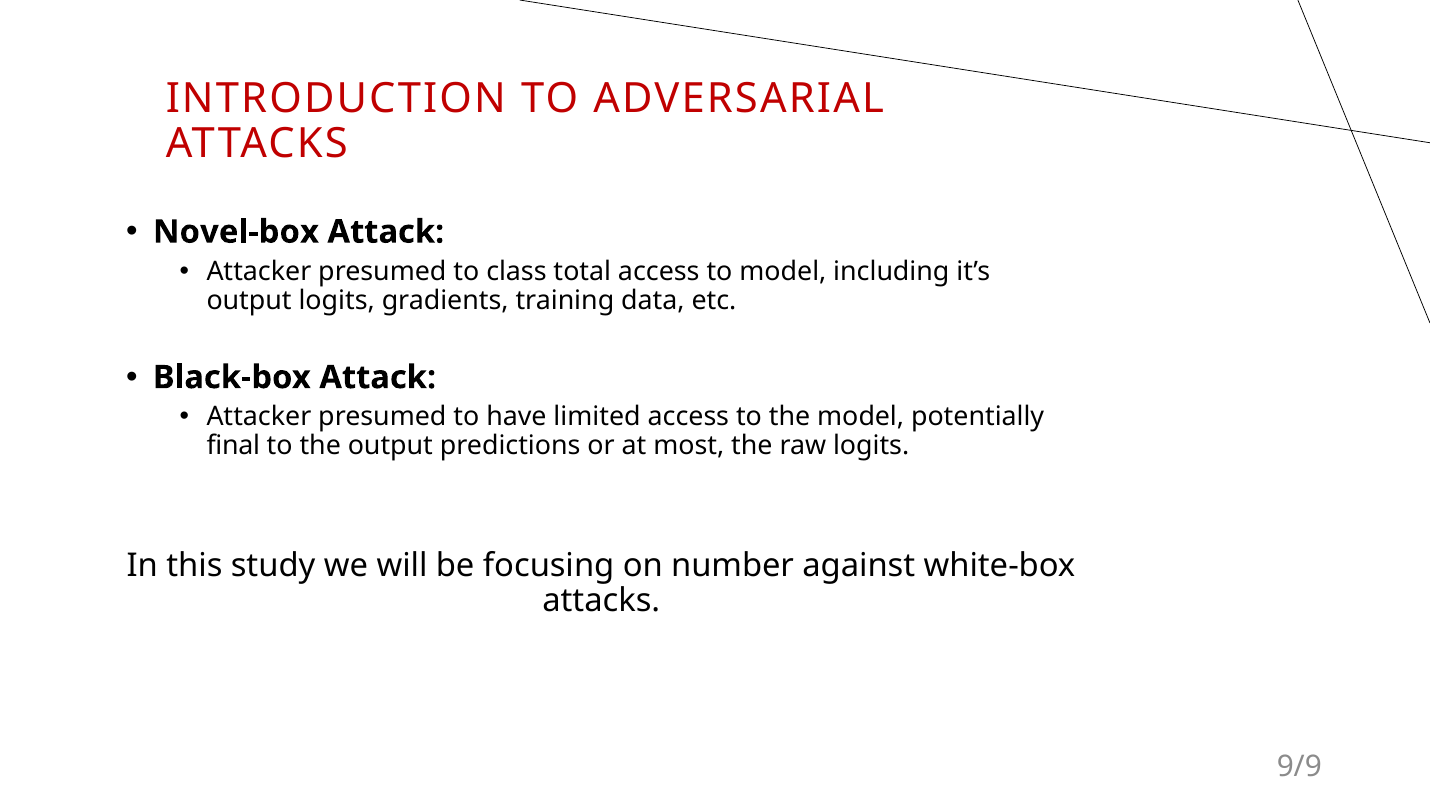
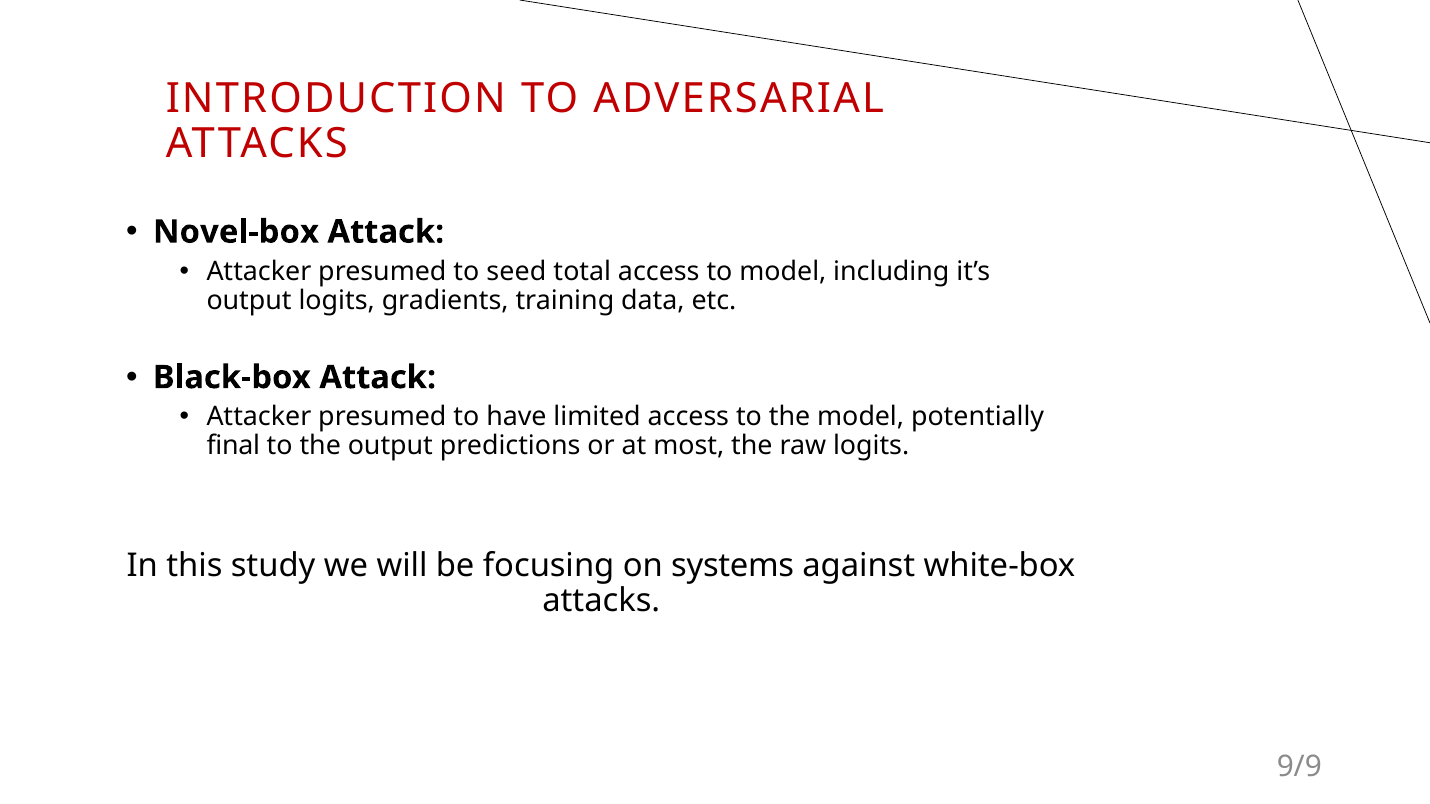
class: class -> seed (516, 272)
number: number -> systems (733, 566)
